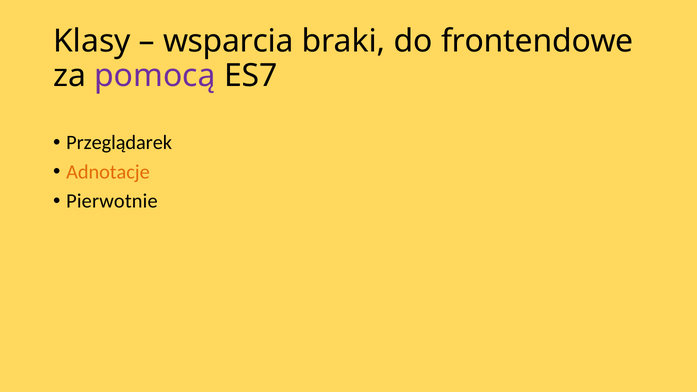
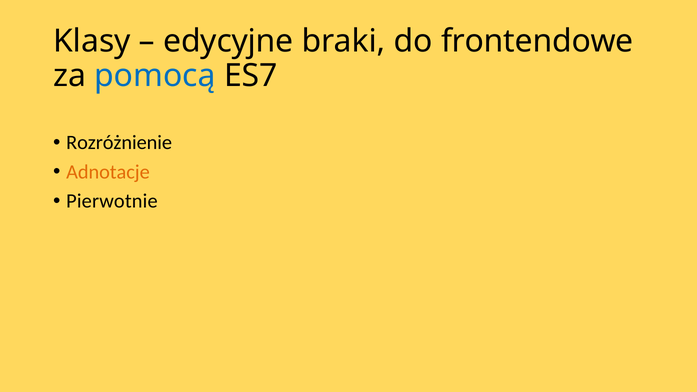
wsparcia: wsparcia -> edycyjne (228, 41)
pomocą colour: purple -> blue (155, 76)
Przeglądarek: Przeglądarek -> Rozróżnienie (119, 143)
